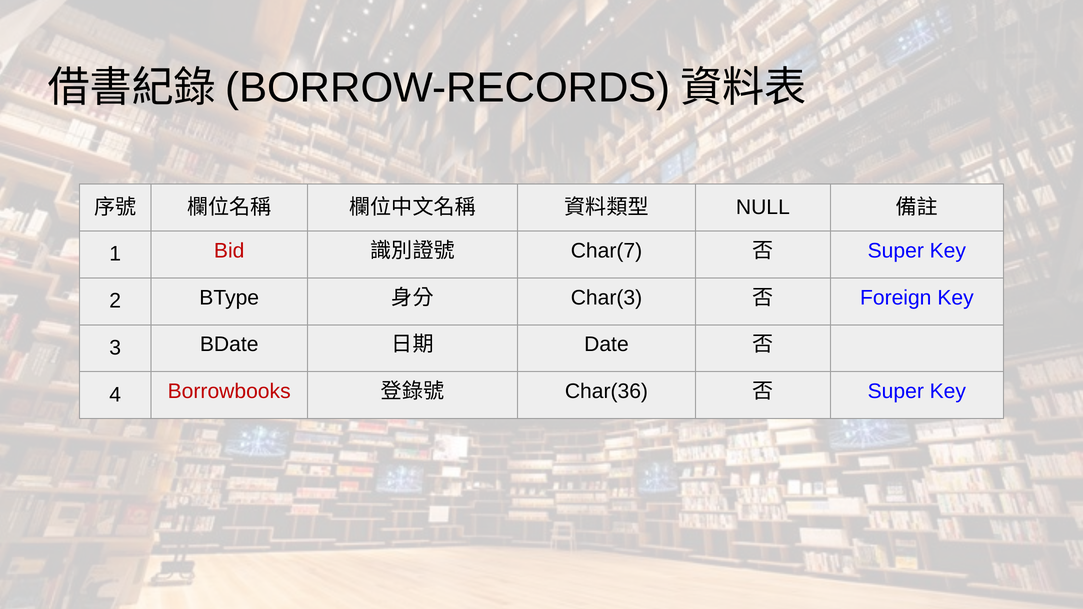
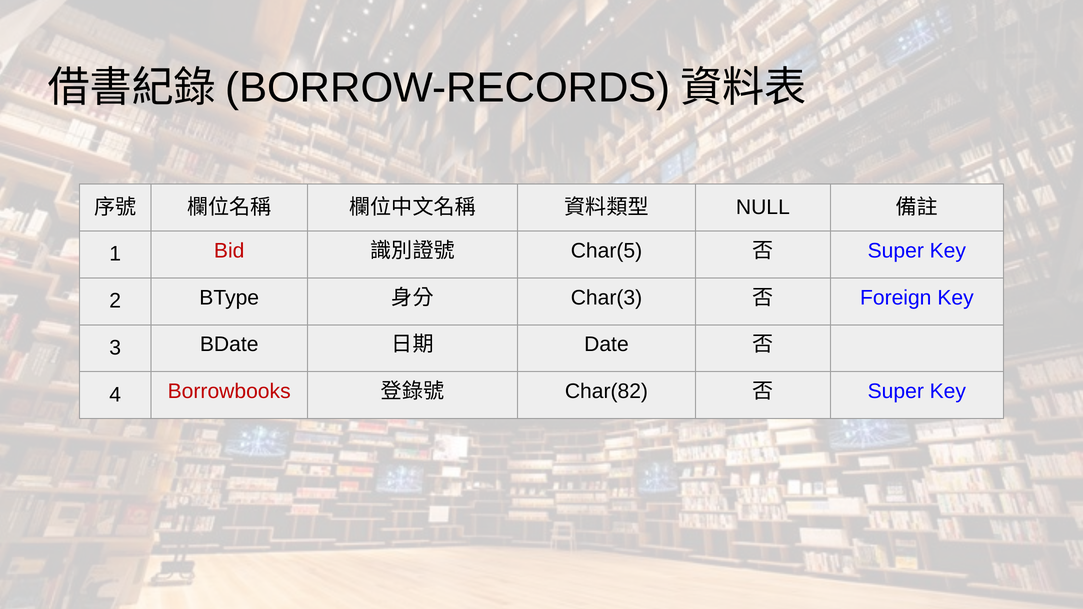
Char(7: Char(7 -> Char(5 (606, 251)
Char(36: Char(36 -> Char(82 (606, 392)
